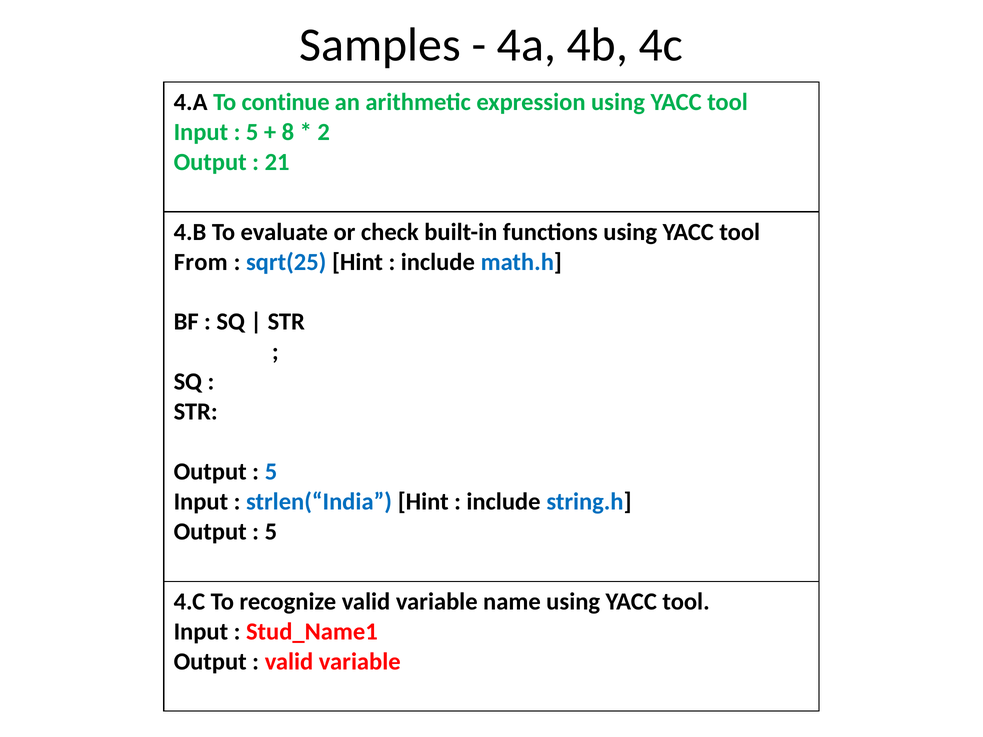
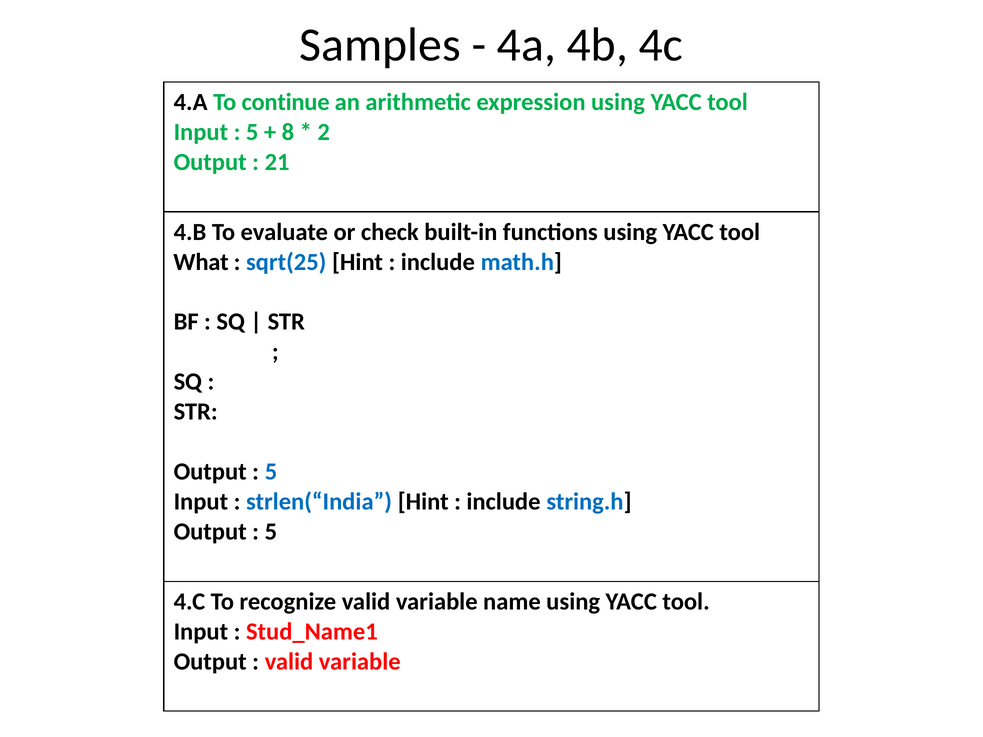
From: From -> What (201, 262)
